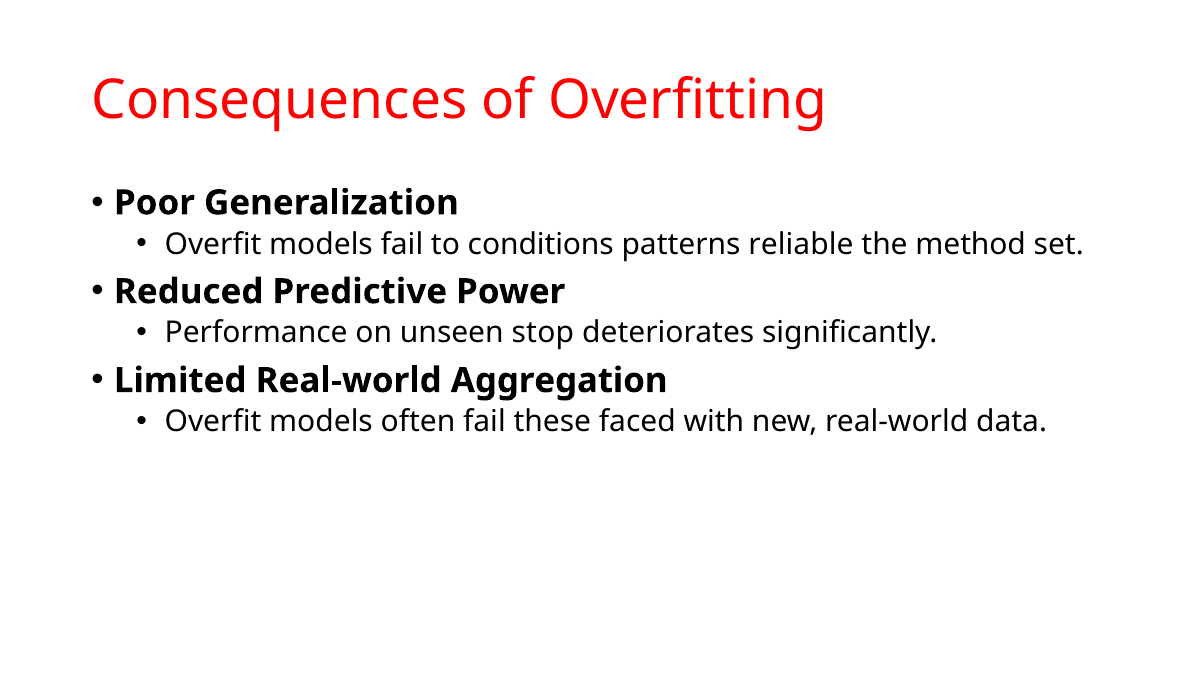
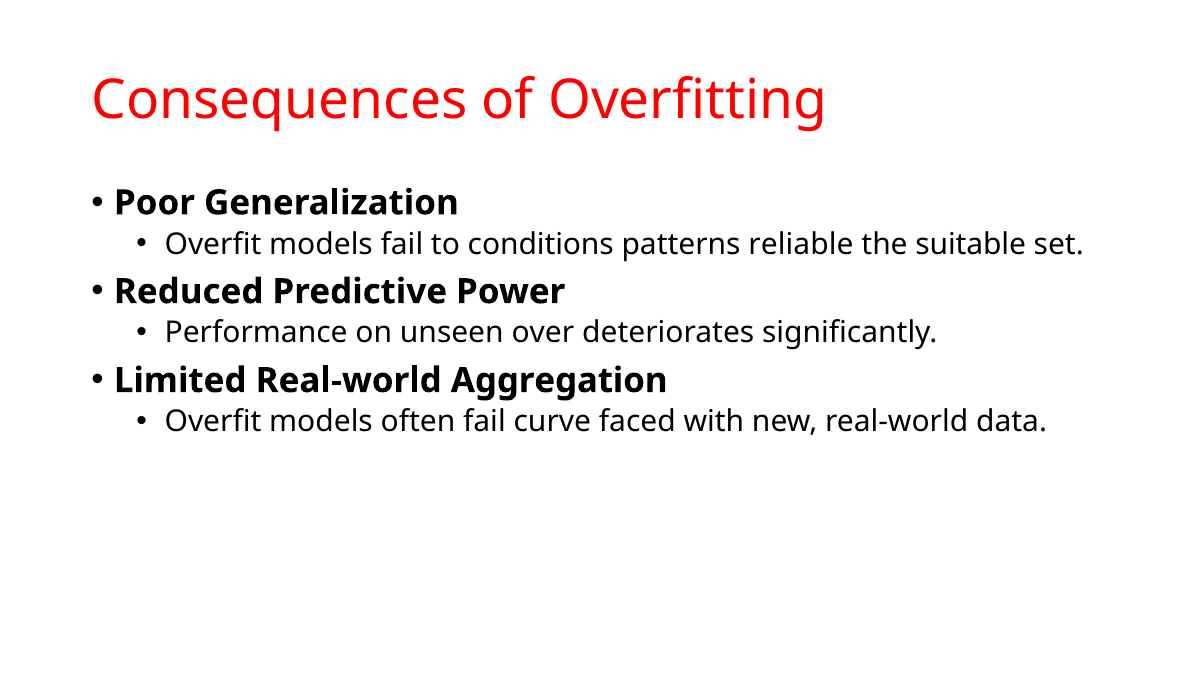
method: method -> suitable (971, 244)
stop: stop -> over (543, 333)
these: these -> curve (552, 422)
